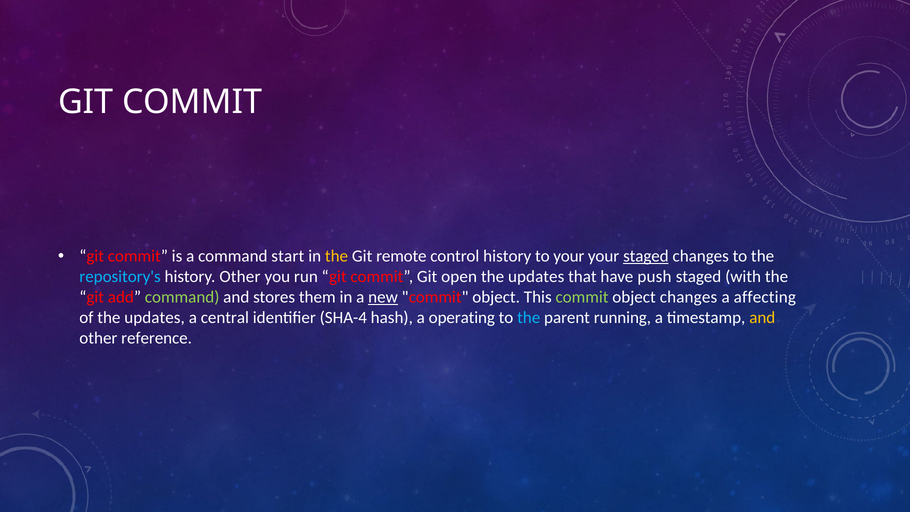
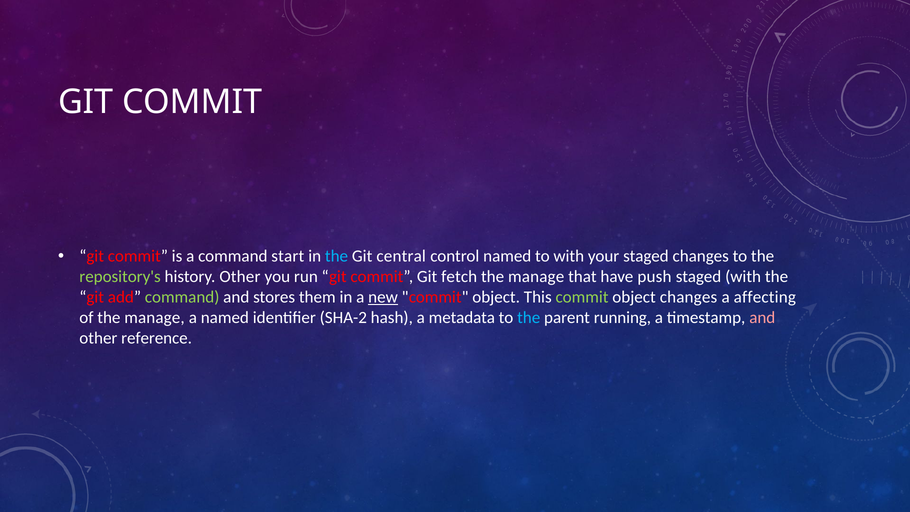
the colour: yellow -> light blue (337, 256)
remote: remote -> central (401, 256)
control history: history -> named (507, 256)
to your: your -> with (569, 256)
staged underline: present -> none (646, 256)
repository's colour: light blue -> light green (120, 277)
open: open -> fetch (459, 277)
updates: updates -> manage (536, 277)
of the updates: updates -> manage (155, 318)
a central: central -> named (225, 318)
SHA-4: SHA-4 -> SHA-2 (343, 318)
operating: operating -> metadata (462, 318)
and colour: yellow -> pink (762, 318)
